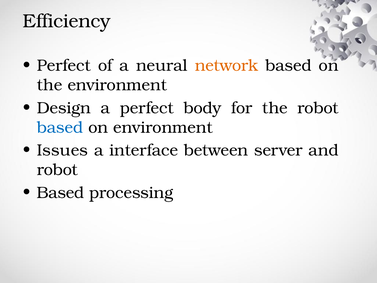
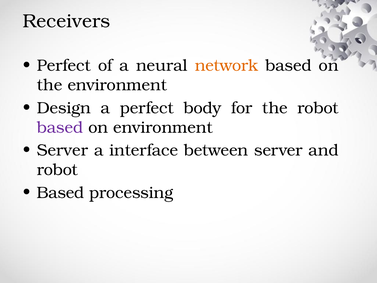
Efficiency: Efficiency -> Receivers (66, 21)
based colour: blue -> purple (60, 127)
Issues: Issues -> Server (62, 150)
